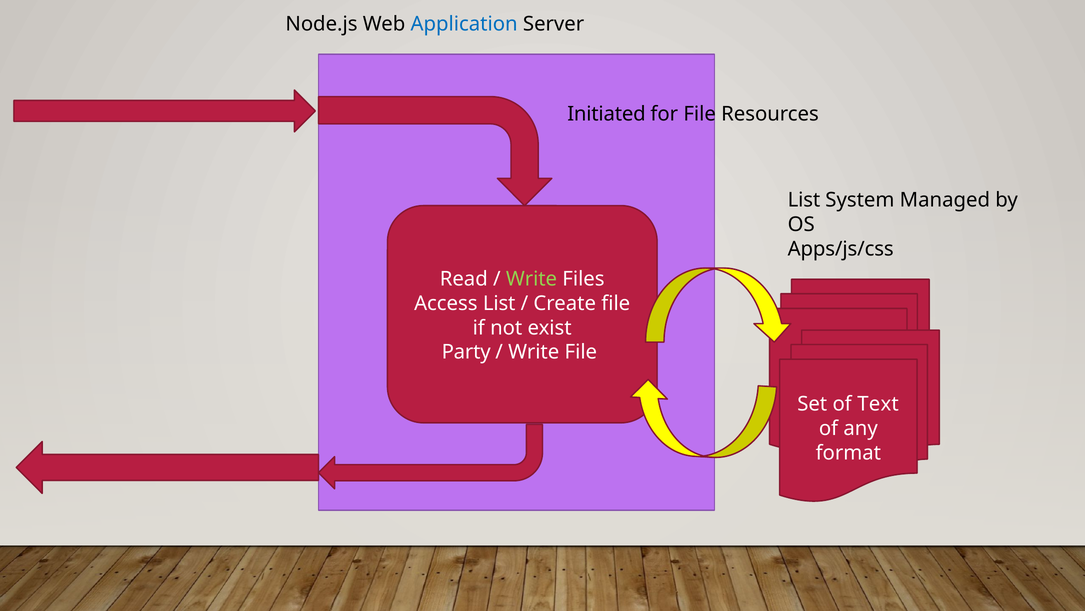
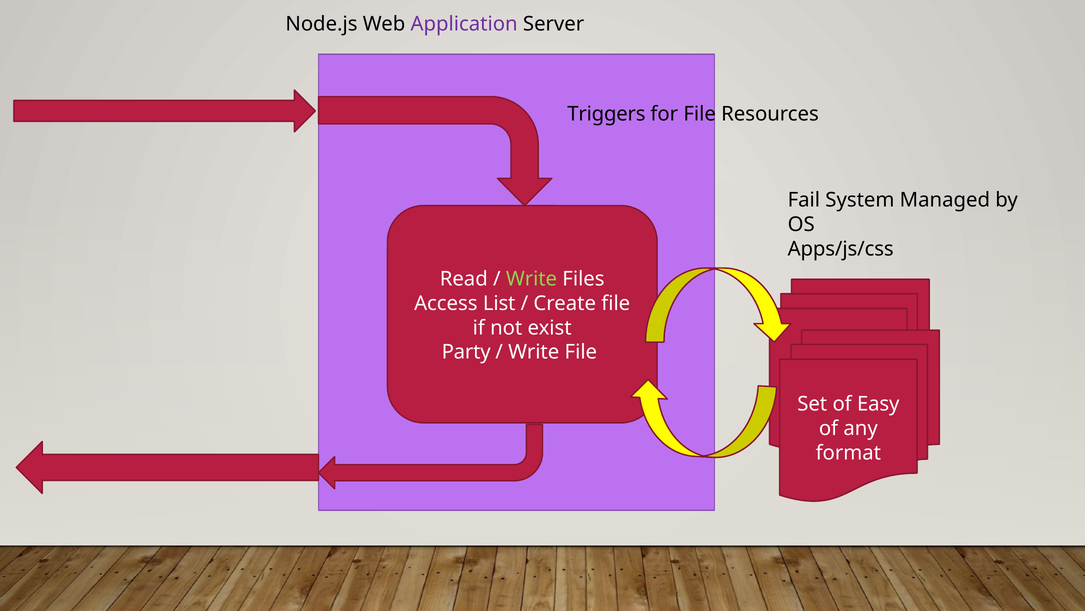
Application colour: blue -> purple (464, 24)
Initiated: Initiated -> Triggers (606, 114)
List: List -> Fail (804, 200)
Text: Text -> Easy (878, 404)
